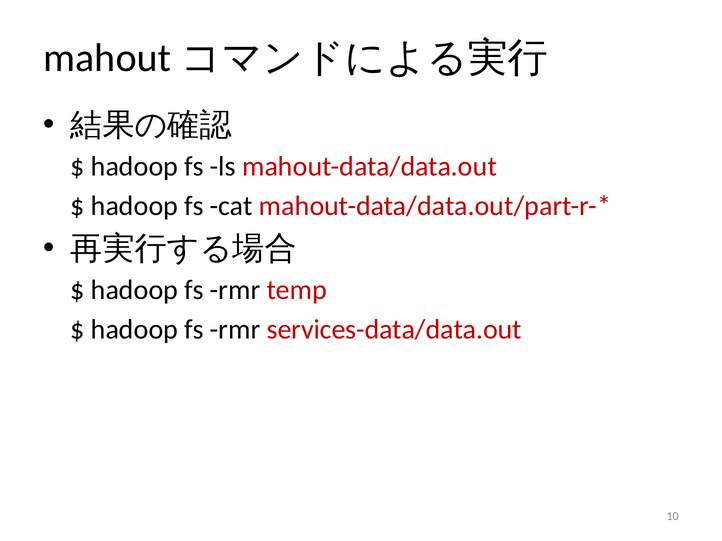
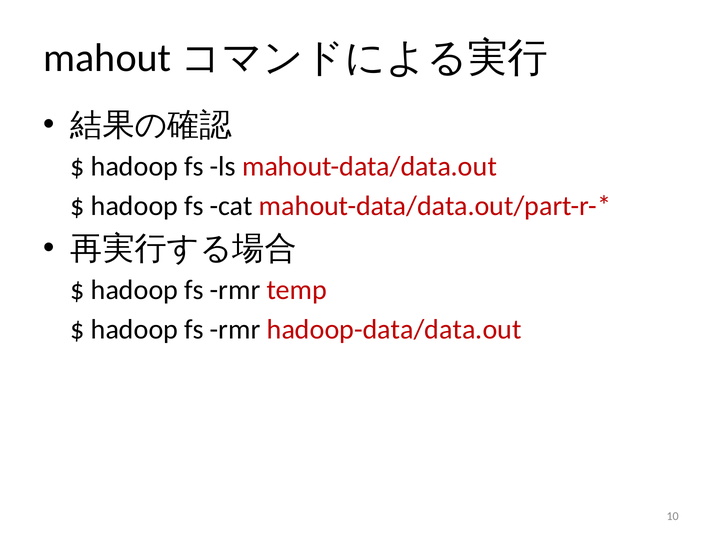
services-data/data.out: services-data/data.out -> hadoop-data/data.out (394, 330)
